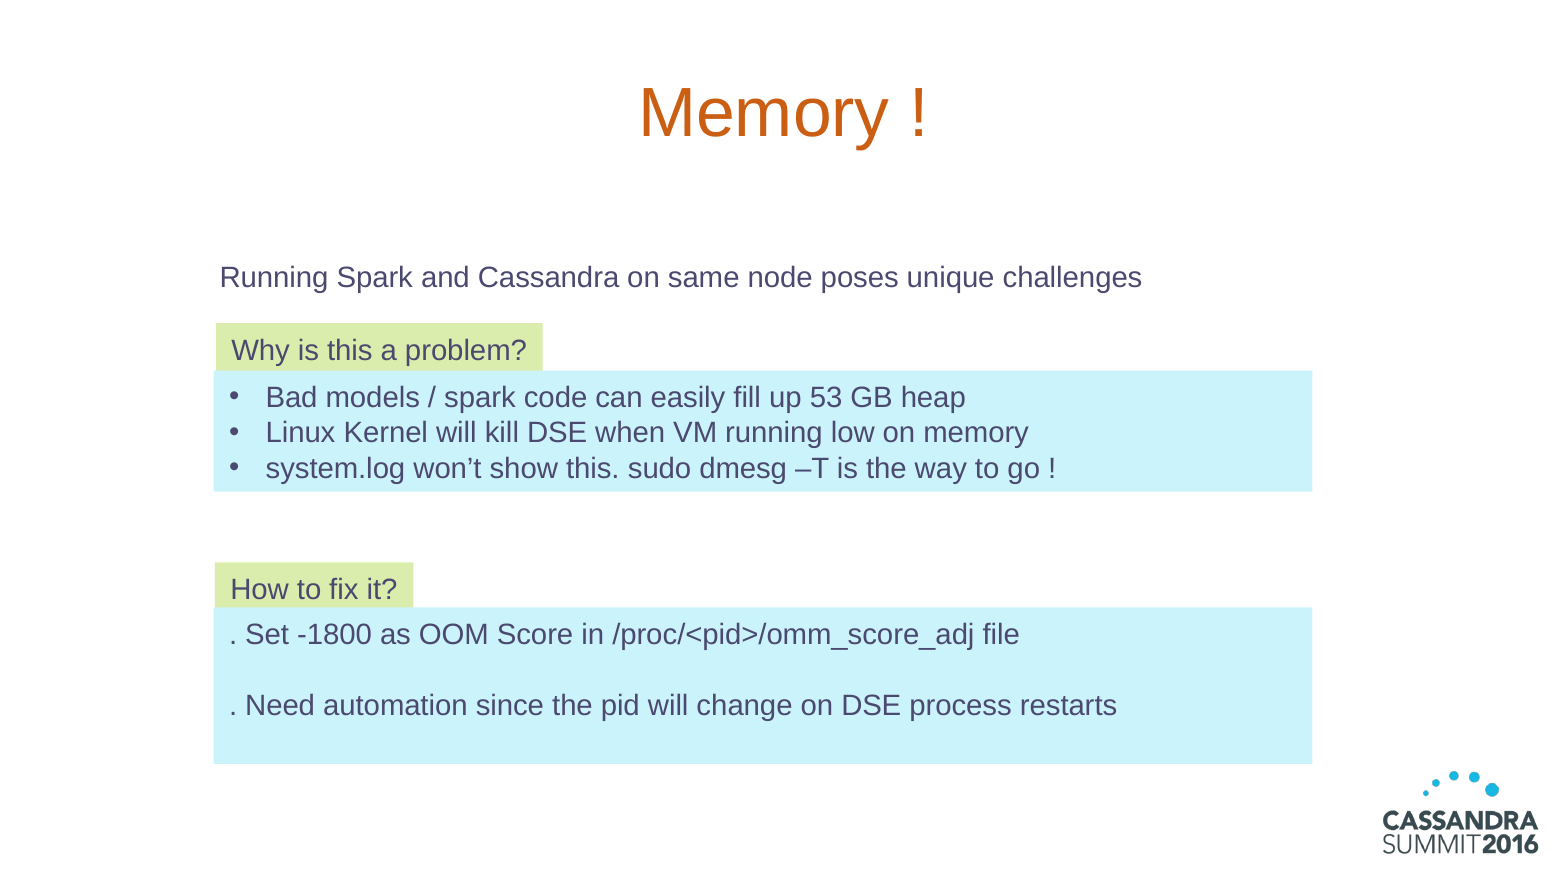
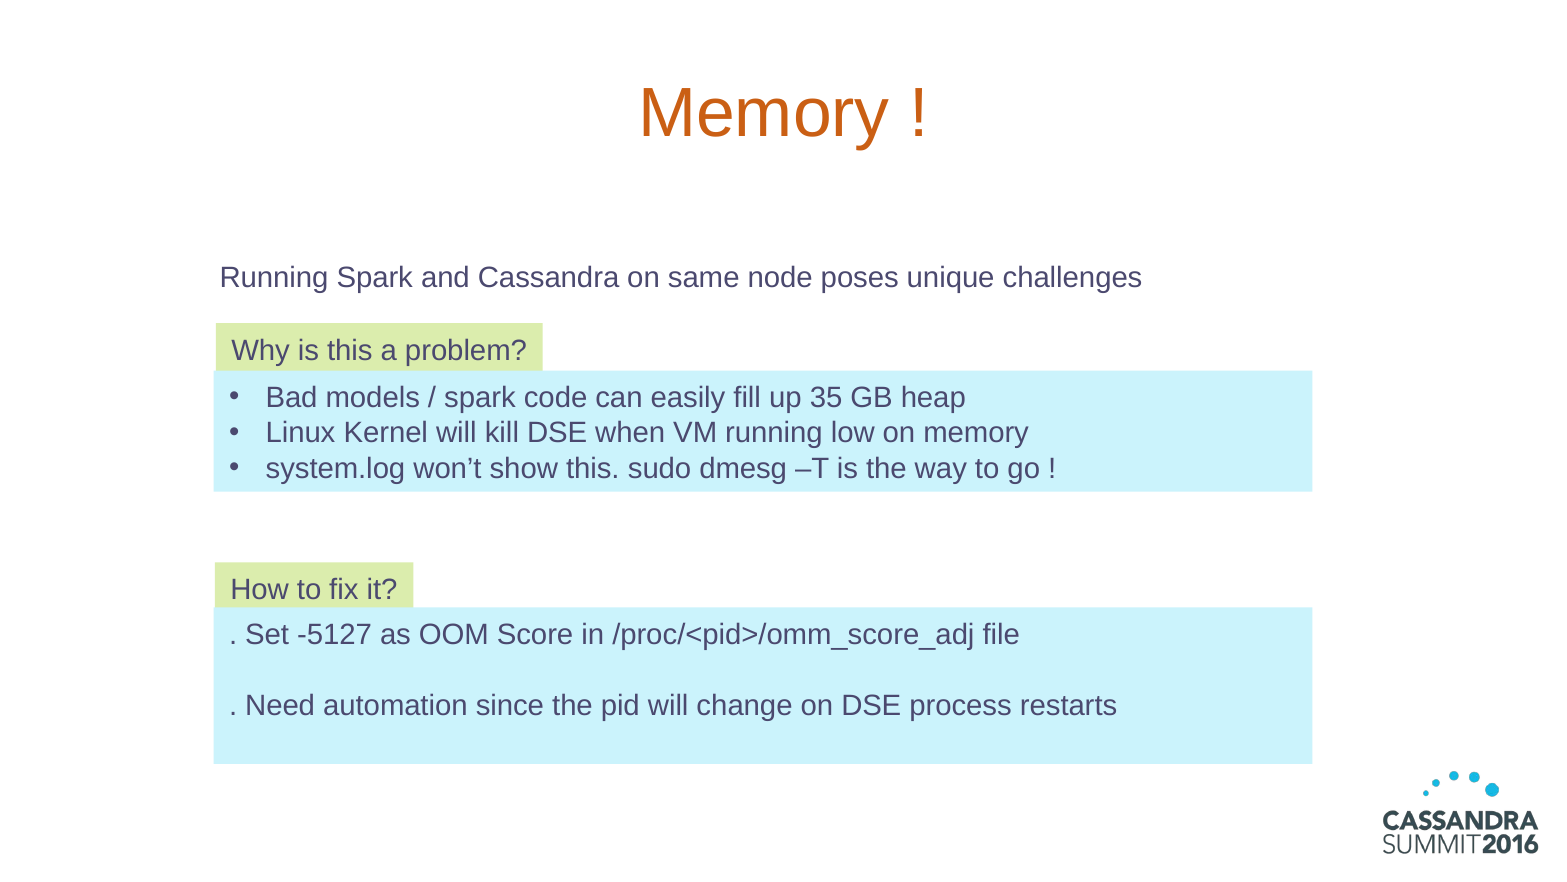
53: 53 -> 35 (826, 398)
-1800: -1800 -> -5127 (335, 635)
